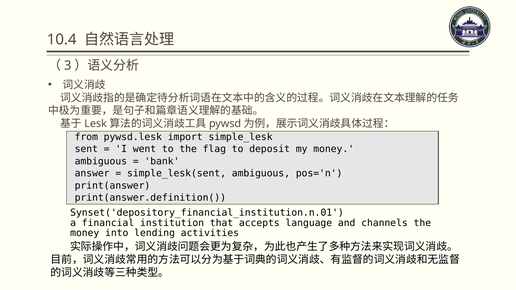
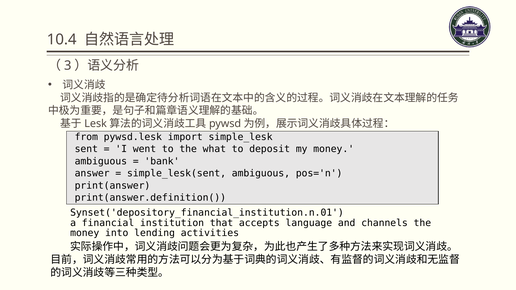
flag: flag -> what (214, 149)
